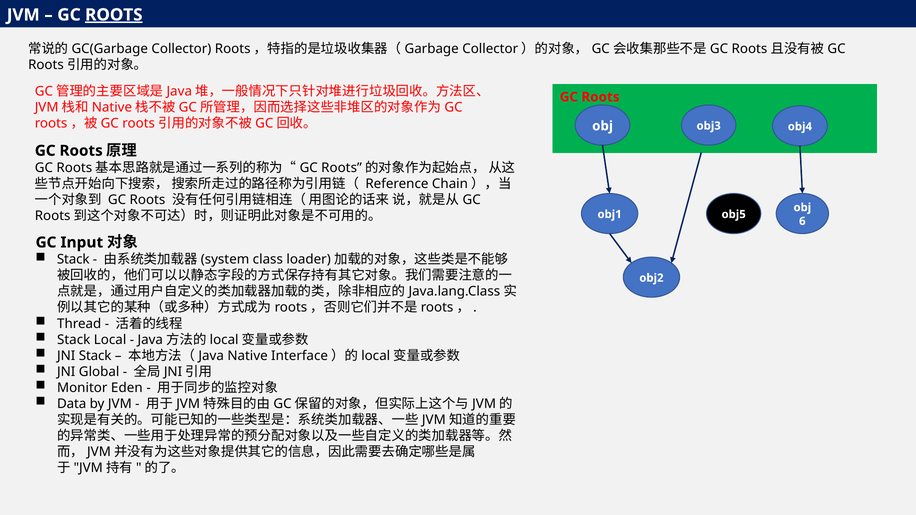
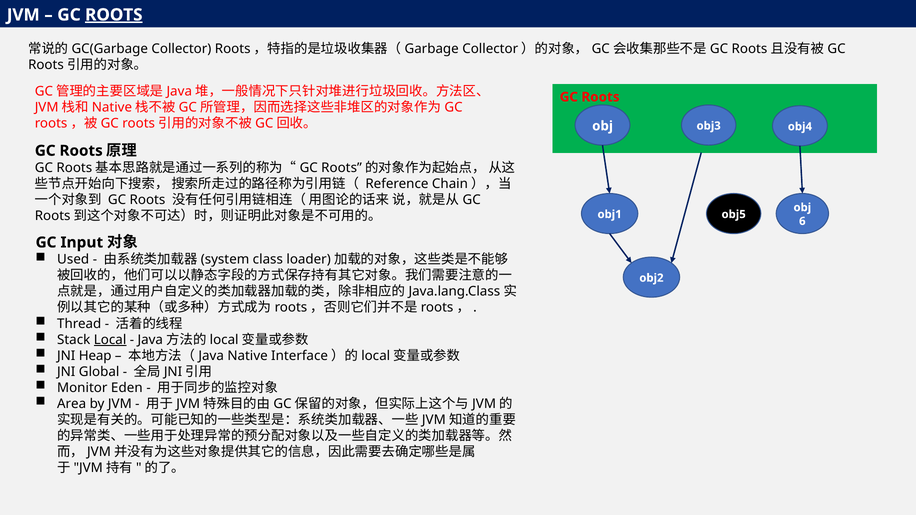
Stack: Stack -> Used (73, 260)
Local underline: none -> present (110, 340)
JNI Stack: Stack -> Heap (95, 356)
Data: Data -> Area (72, 404)
